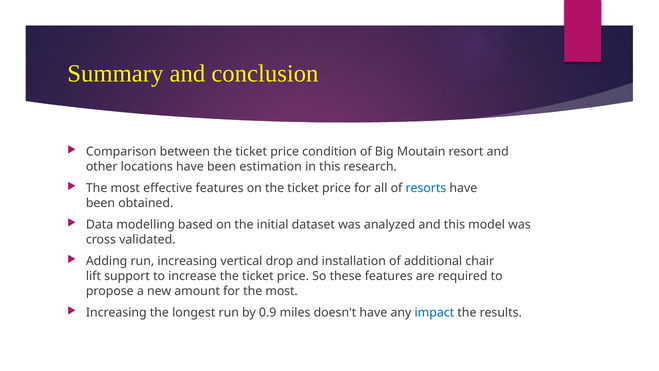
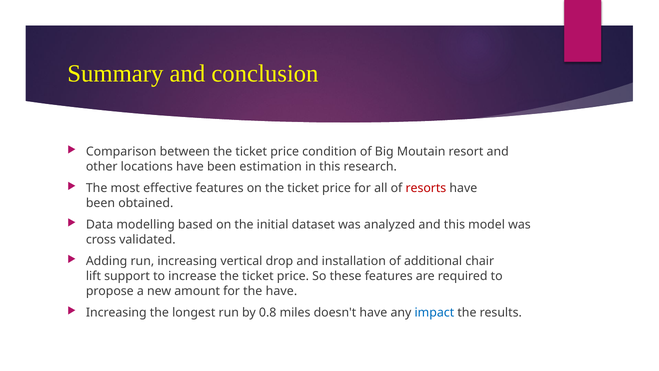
resorts colour: blue -> red (426, 188)
for the most: most -> have (281, 291)
0.9: 0.9 -> 0.8 (268, 312)
